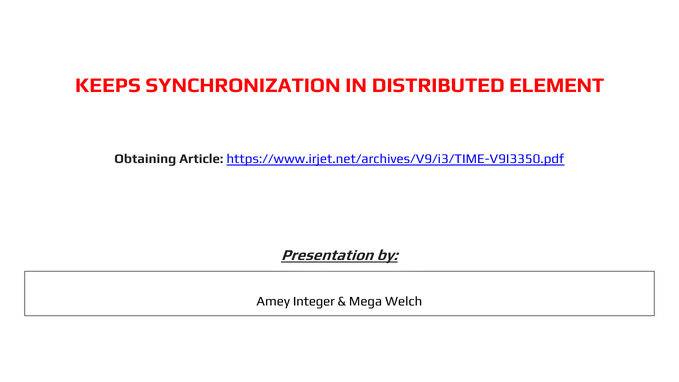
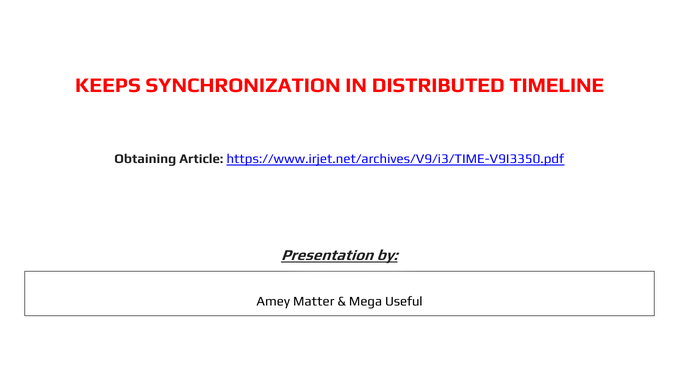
ELEMENT: ELEMENT -> TIMELINE (557, 86)
Integer: Integer -> Matter (314, 302)
Welch: Welch -> Useful (404, 302)
